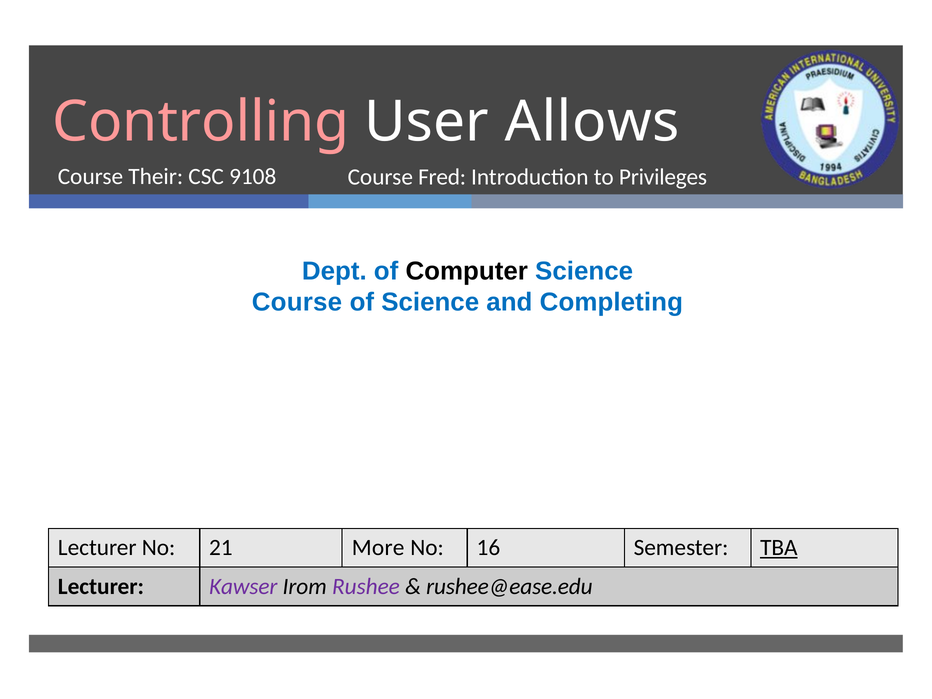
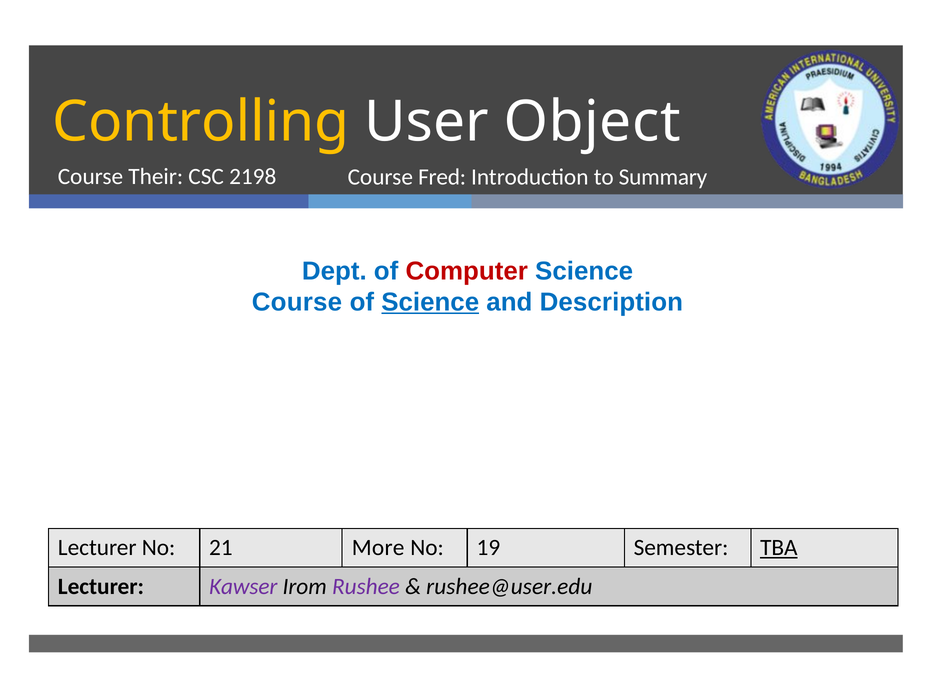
Controlling colour: pink -> yellow (201, 122)
Allows: Allows -> Object (592, 122)
9108: 9108 -> 2198 (253, 176)
Privileges: Privileges -> Summary (663, 177)
Computer colour: black -> red (467, 271)
Science underline: none -> present (430, 302)
Completing: Completing -> Description (611, 302)
16: 16 -> 19 (488, 548)
rushee@ease.edu: rushee@ease.edu -> rushee@user.edu (509, 586)
